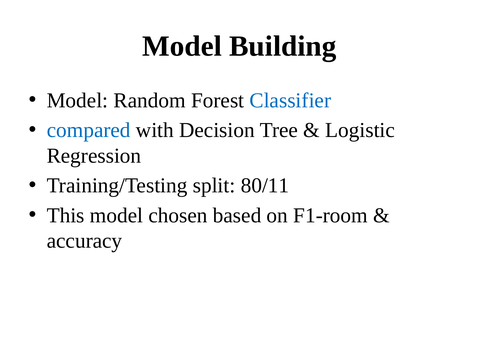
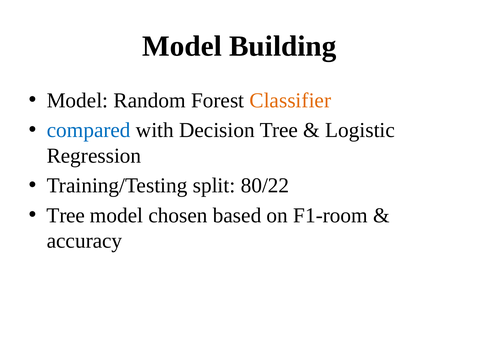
Classifier colour: blue -> orange (290, 100)
80/11: 80/11 -> 80/22 (265, 186)
This: This -> Tree (66, 215)
